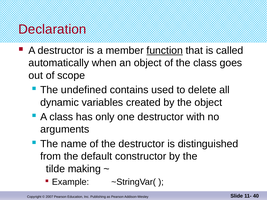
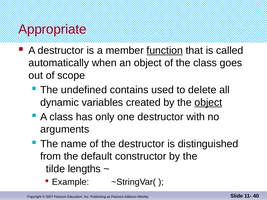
Declaration: Declaration -> Appropriate (52, 29)
object underline: none -> present (208, 103)
making: making -> lengths (84, 169)
